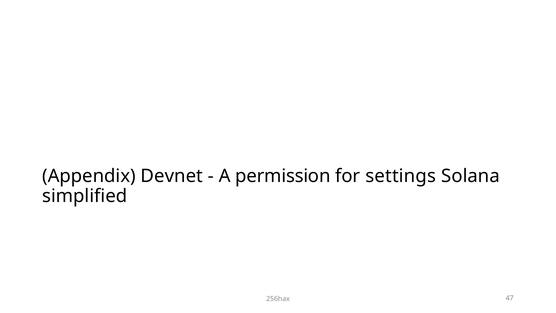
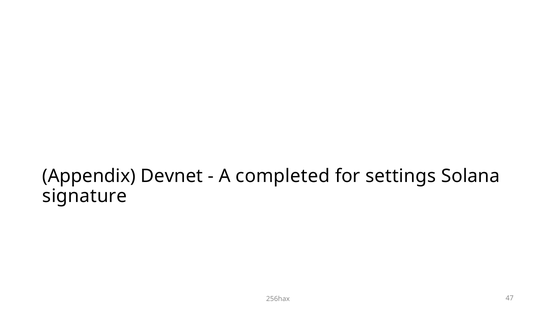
permission: permission -> completed (283, 176)
simplified: simplified -> signature (85, 196)
